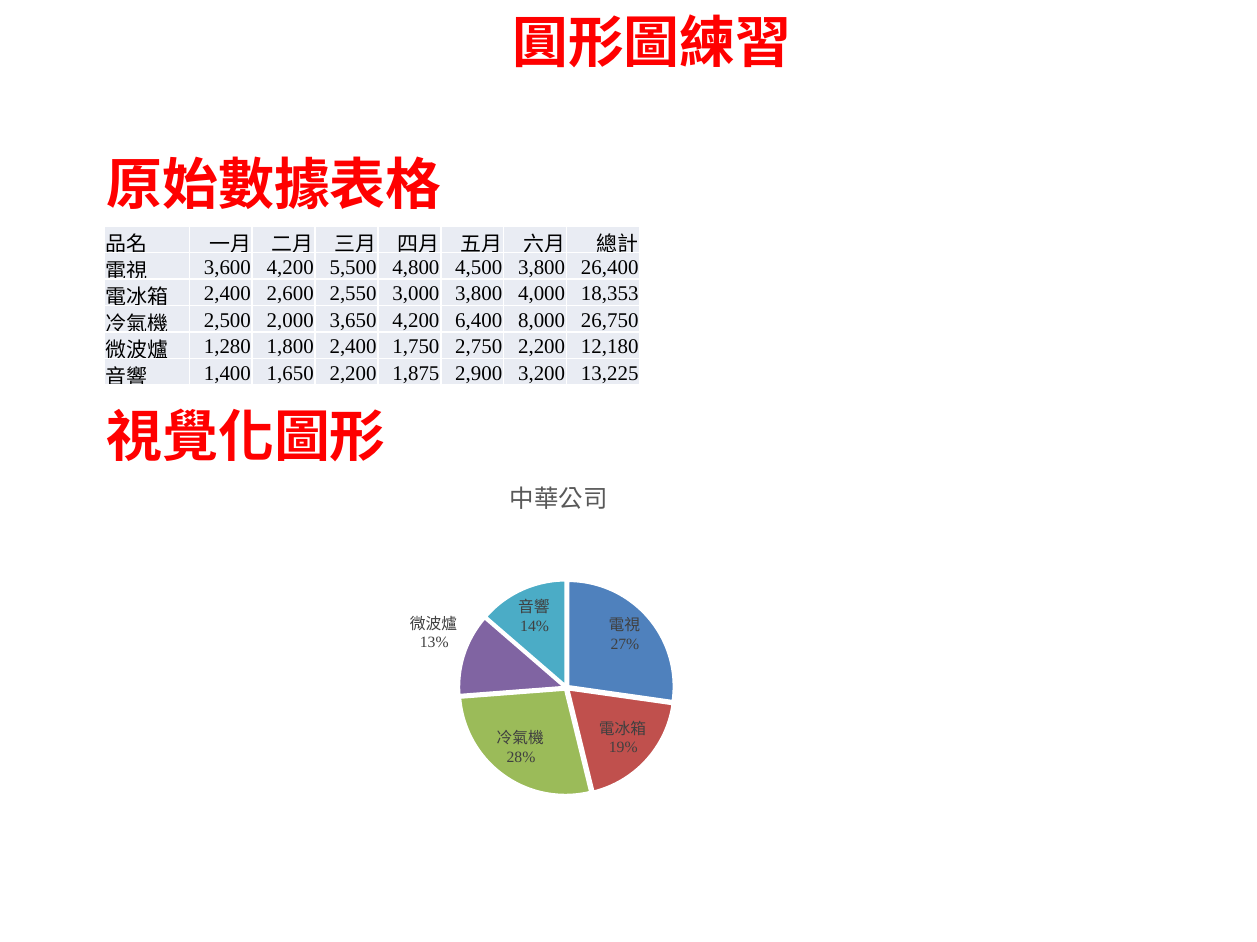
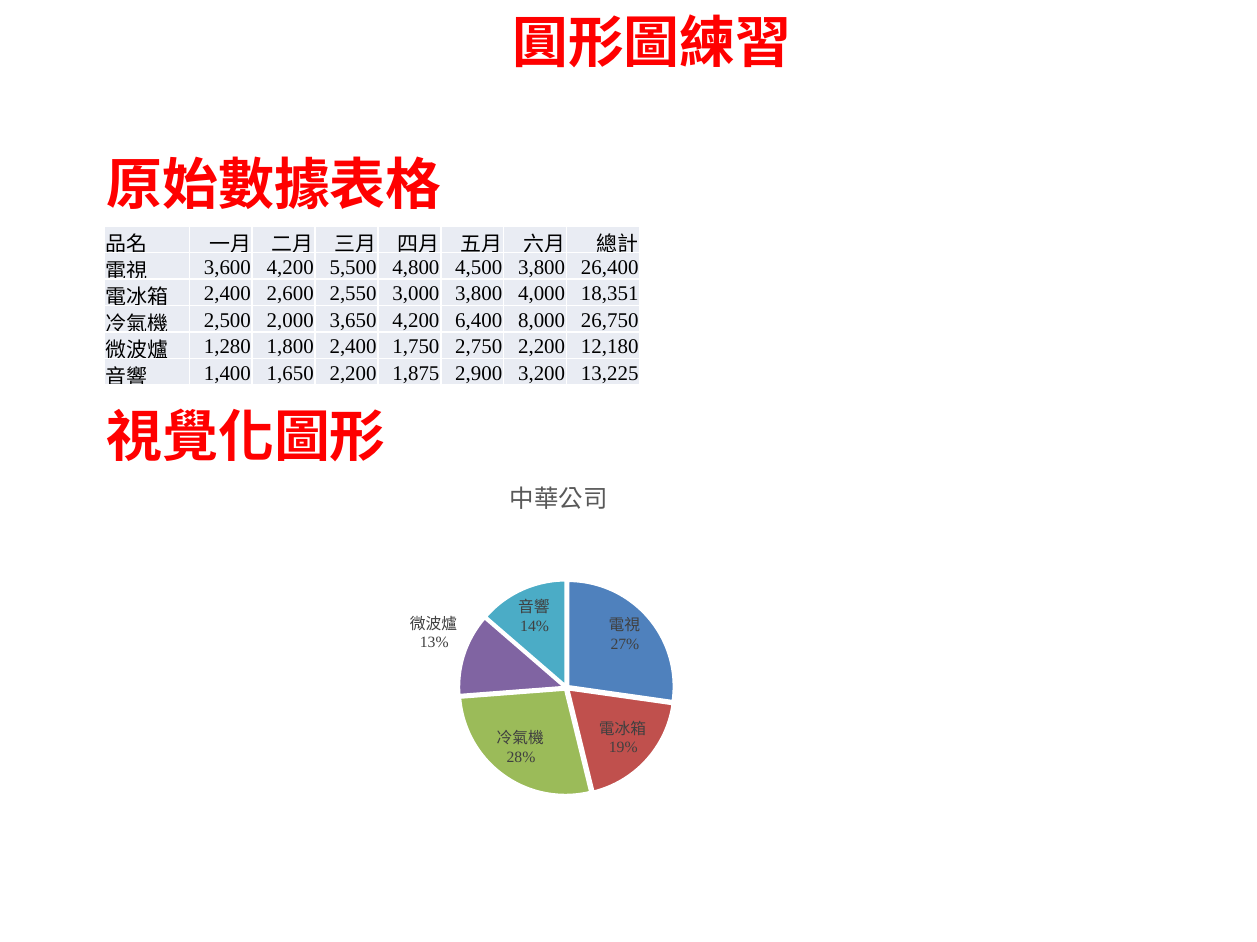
18,353: 18,353 -> 18,351 (610, 294)
